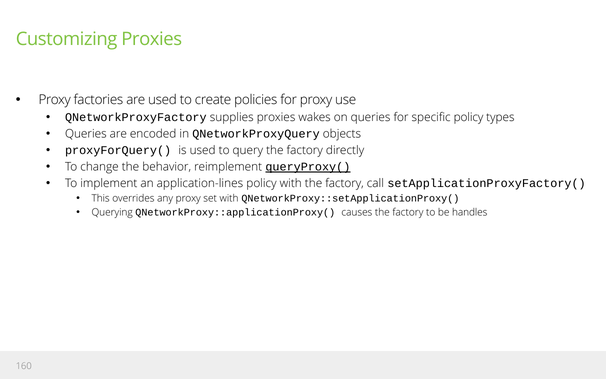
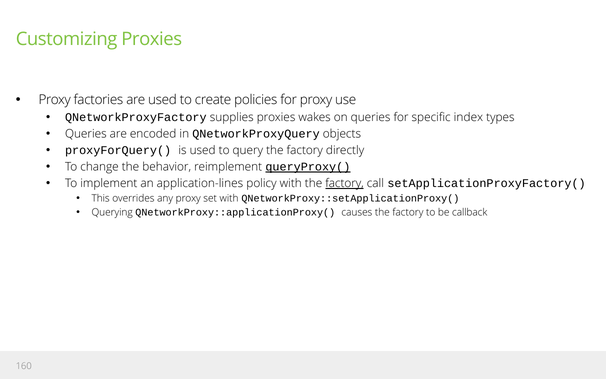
specific policy: policy -> index (468, 117)
factory underline: none -> present (345, 183)
handles: handles -> callback (470, 212)
